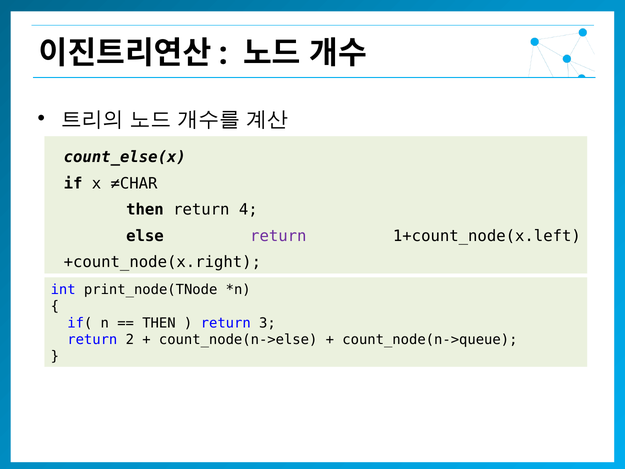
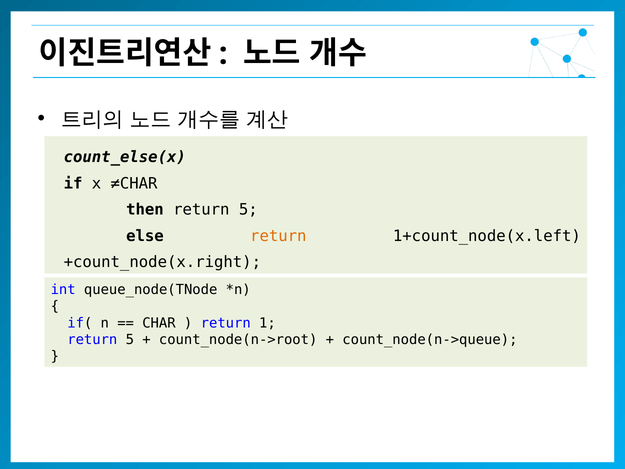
then return 4: 4 -> 5 (248, 210)
return colour: purple -> orange (278, 236)
print_node(TNode: print_node(TNode -> queue_node(TNode (151, 290)
THEN: THEN -> CHAR (159, 323)
3: 3 -> 1 (267, 323)
2: 2 -> 5 (130, 340)
count_node(n->else: count_node(n->else -> count_node(n->root (238, 340)
